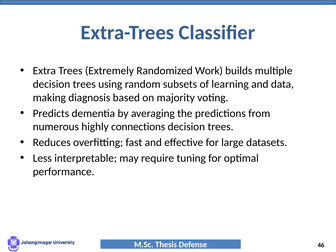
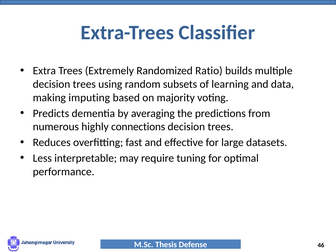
Work: Work -> Ratio (209, 71)
diagnosis: diagnosis -> imputing (89, 98)
